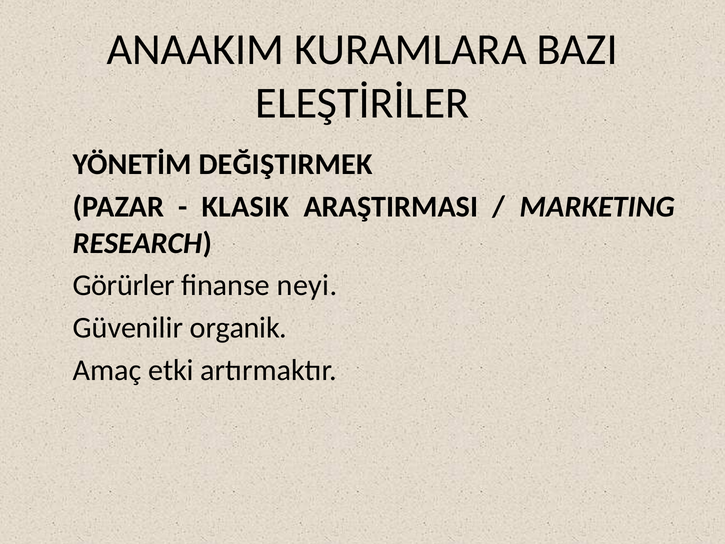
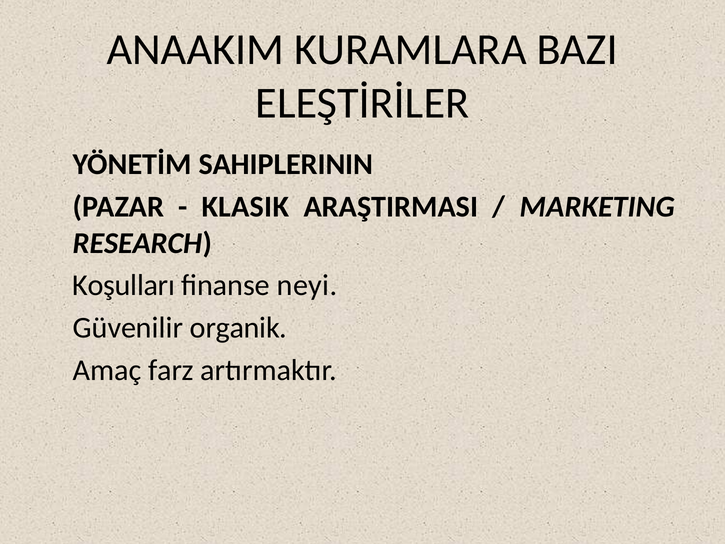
DEĞIŞTIRMEK: DEĞIŞTIRMEK -> SAHIPLERININ (286, 164)
Görürler: Görürler -> Koşulları (124, 285)
etki: etki -> farz (171, 370)
